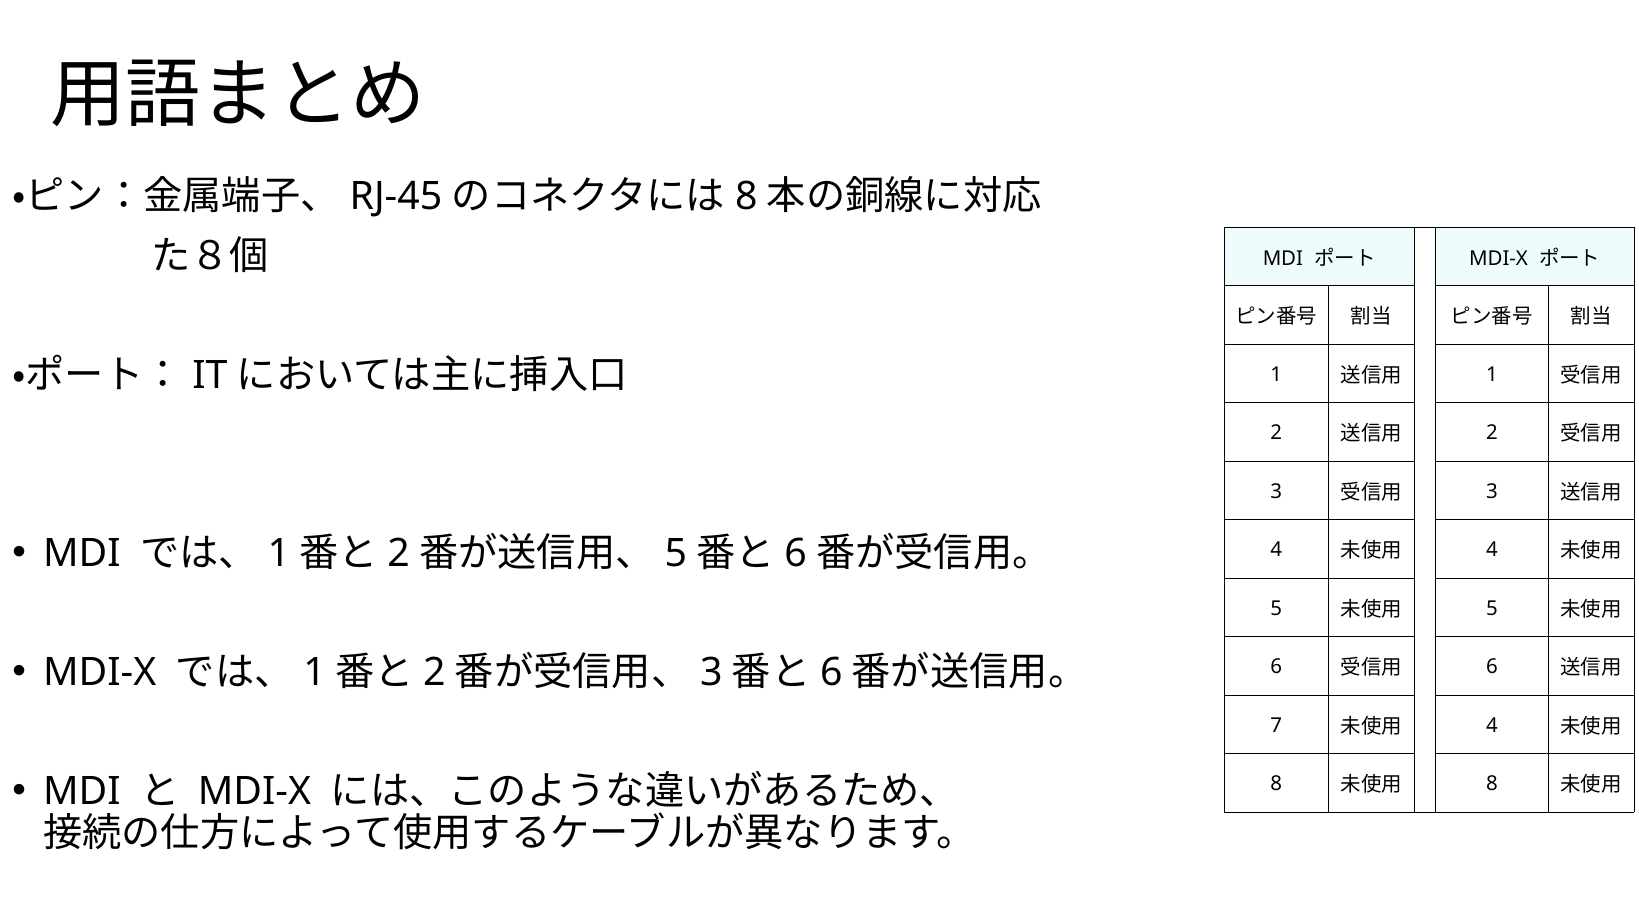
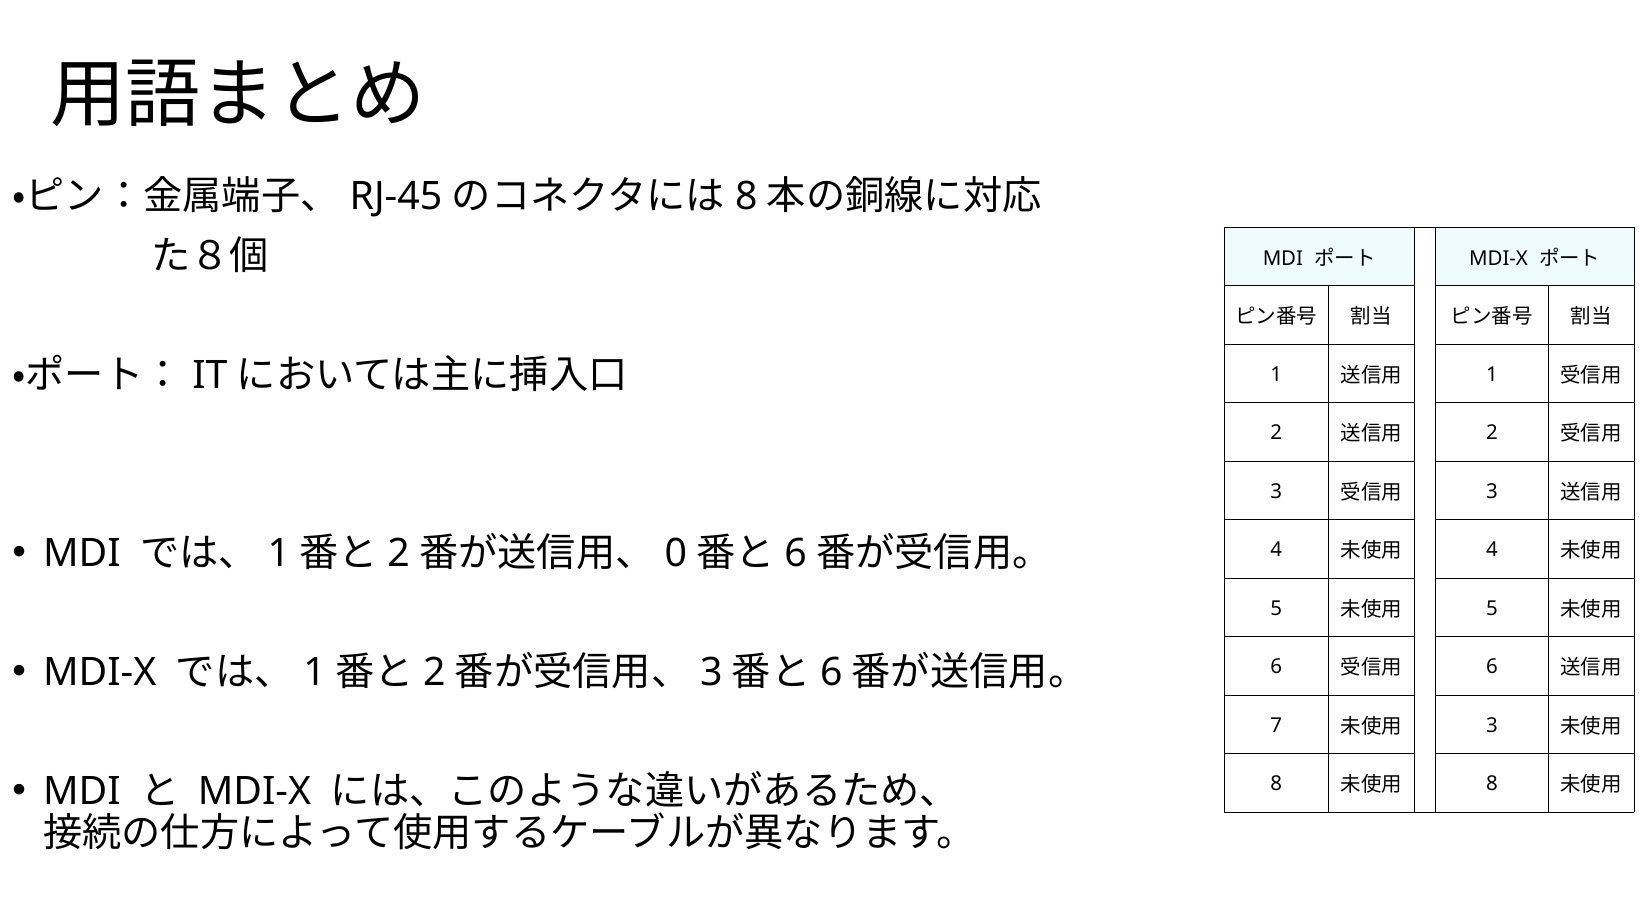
5: 5 -> 0 (676, 554)
4: 4 -> 3 (1492, 725)
